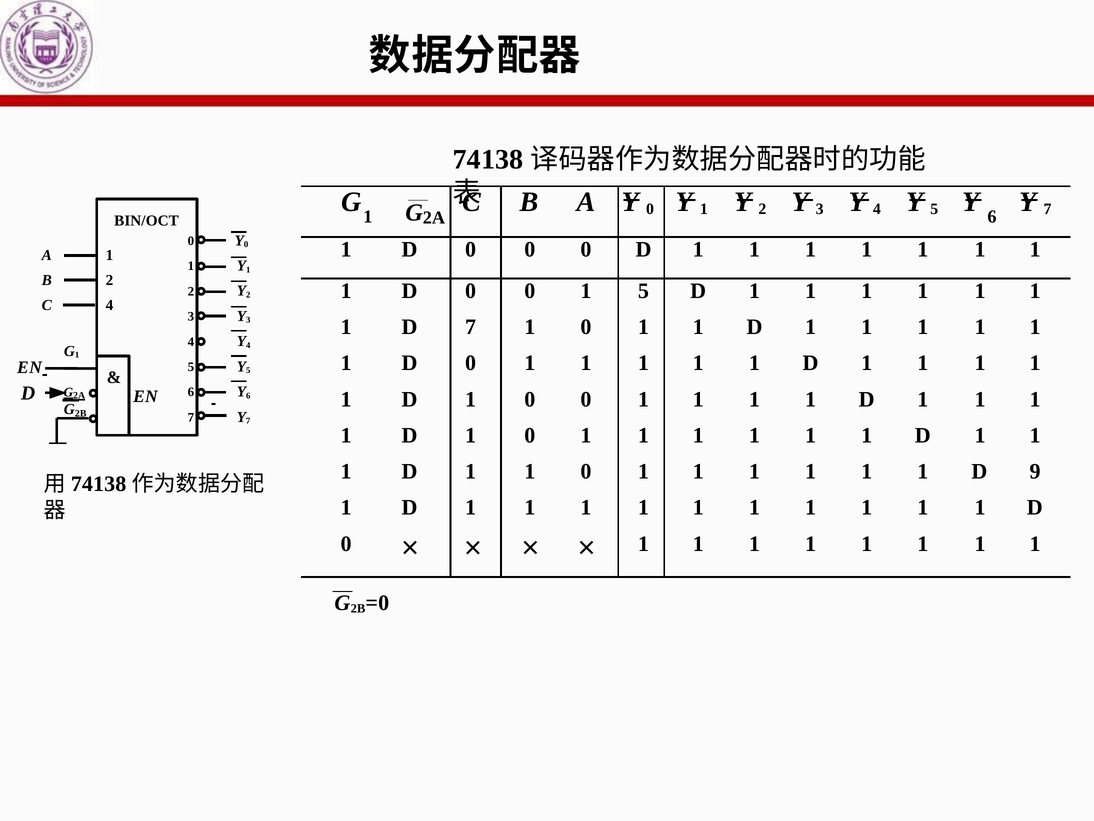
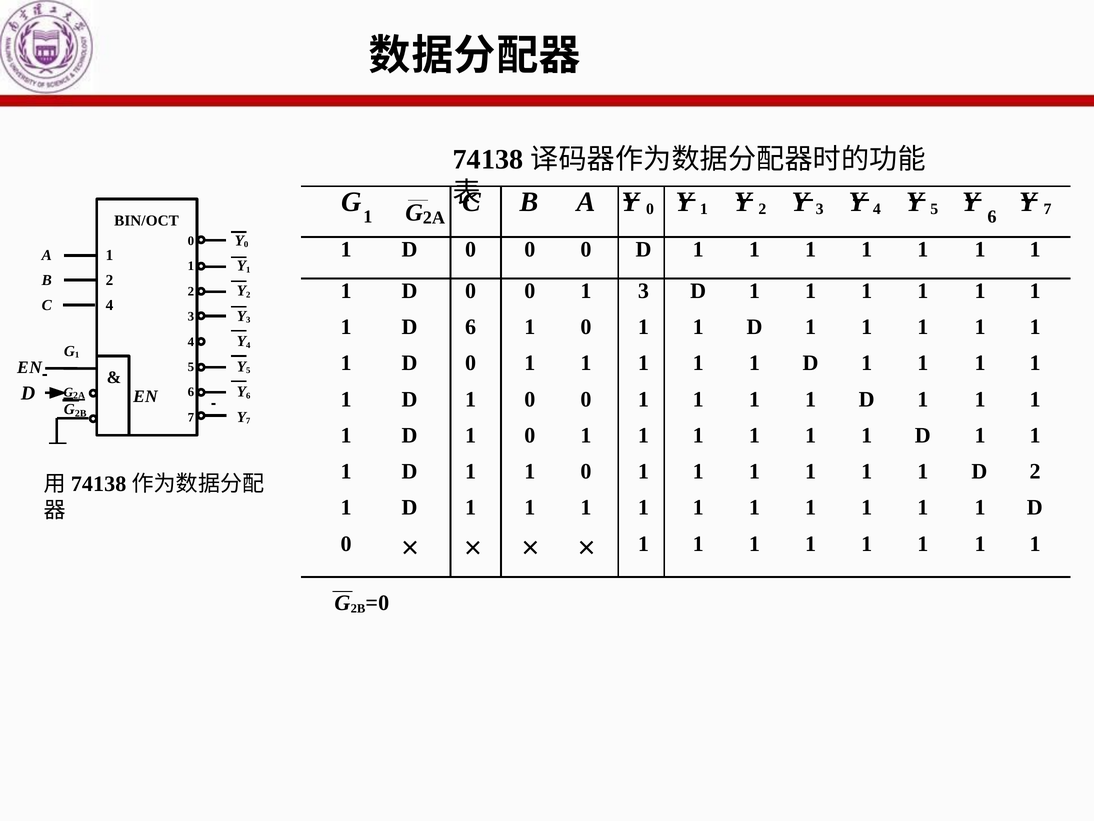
1 5: 5 -> 3 (643, 291)
D 7: 7 -> 6 (471, 327)
D 9: 9 -> 2 (1035, 471)
